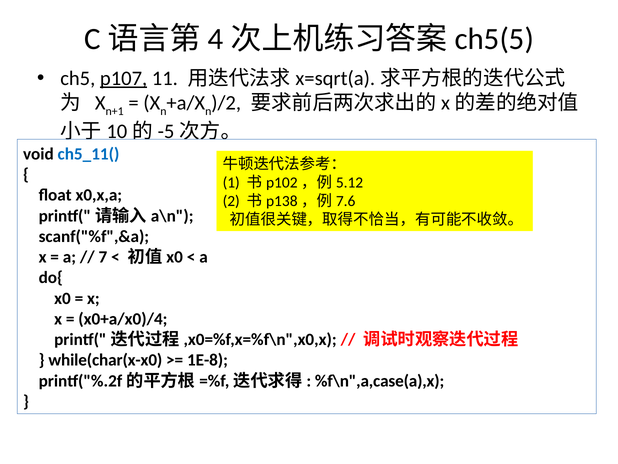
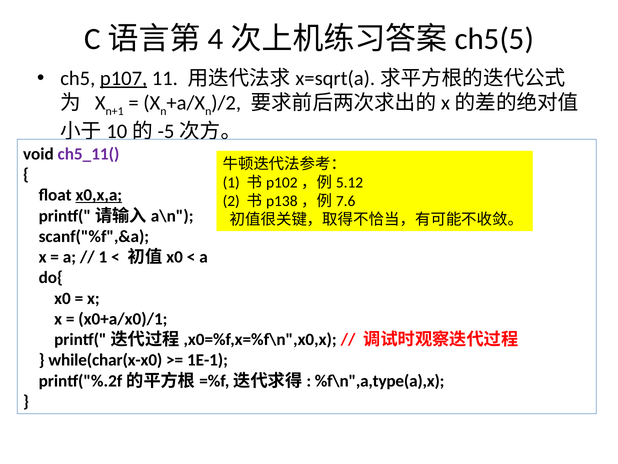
ch5_11( colour: blue -> purple (88, 154)
x0,x,a underline: none -> present (99, 195)
7: 7 -> 1 (103, 257)
x0+a/x0)/4: x0+a/x0)/4 -> x0+a/x0)/1 (123, 319)
1E-8: 1E-8 -> 1E-1 (207, 360)
%f\n",a,case(a),x: %f\n",a,case(a),x -> %f\n",a,type(a),x (380, 381)
